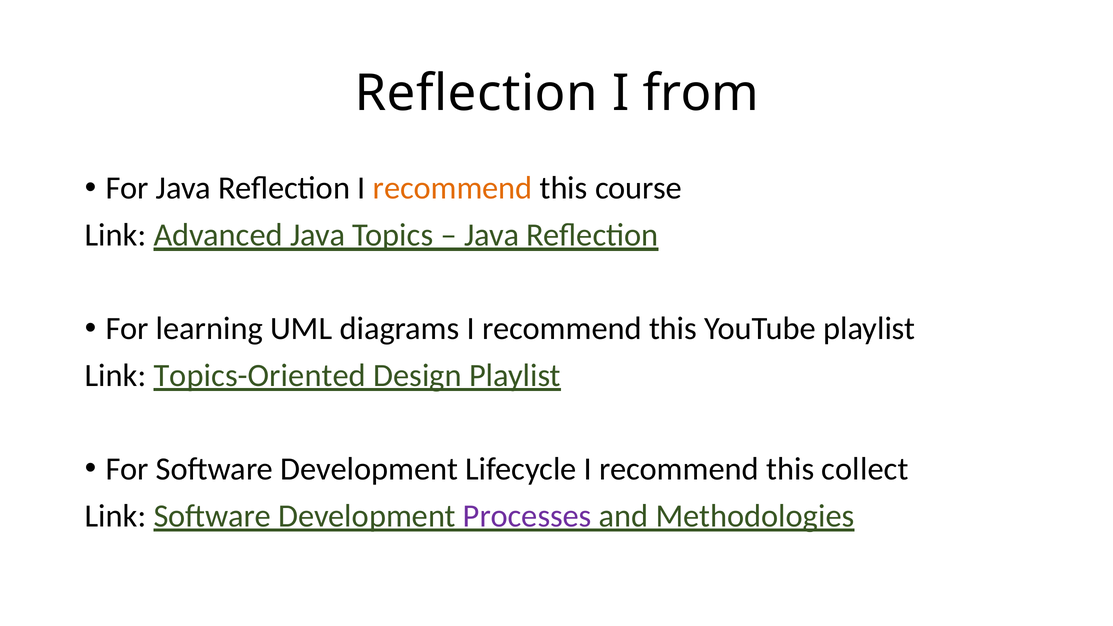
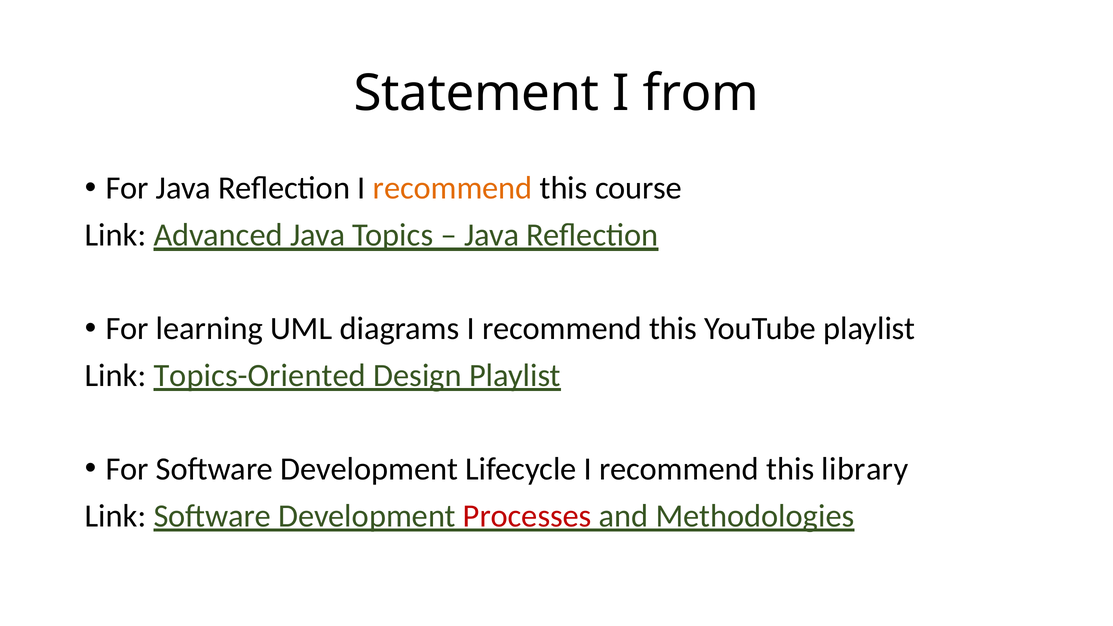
Reflection: Reflection -> Statement (477, 93)
collect: collect -> library (865, 469)
Processes colour: purple -> red (527, 516)
